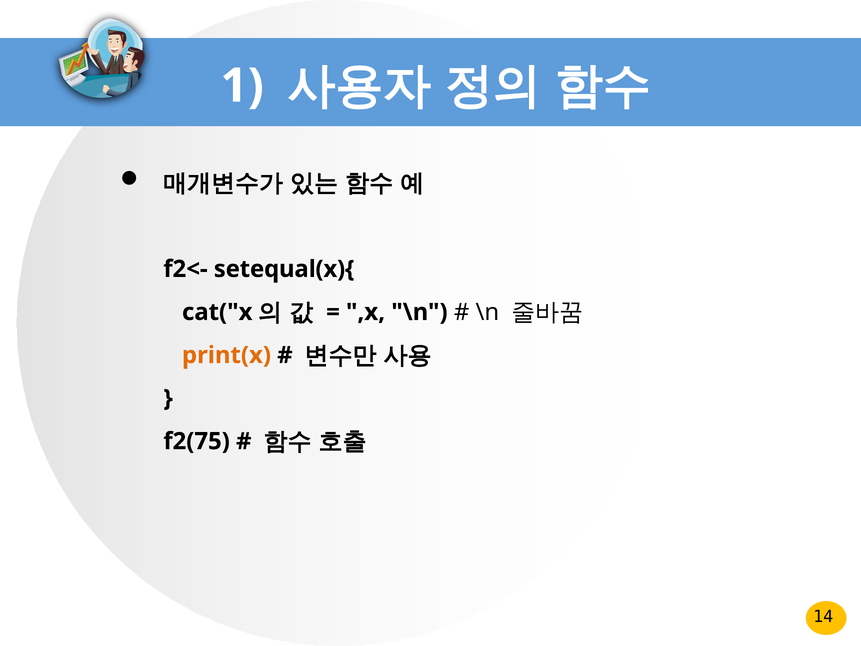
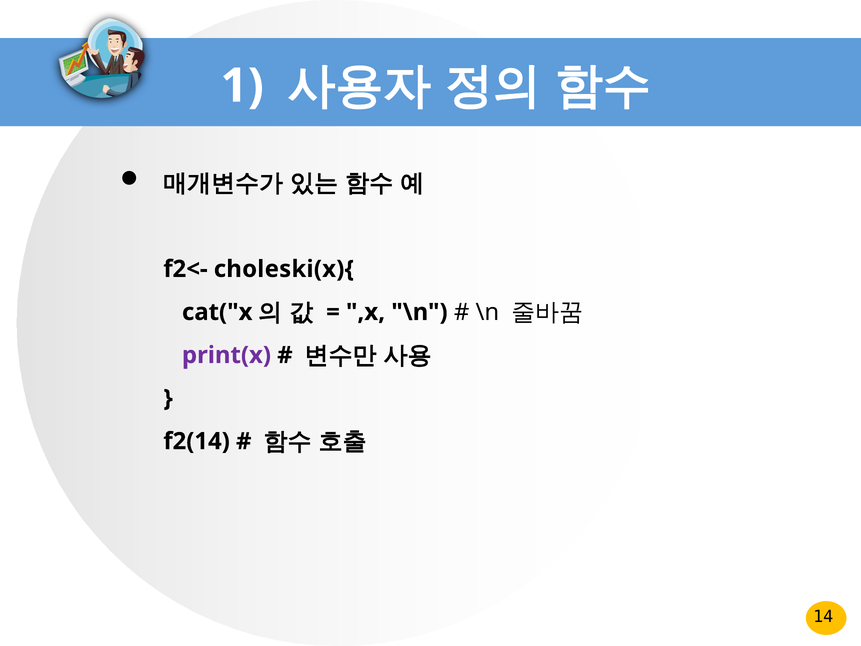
setequal(x){: setequal(x){ -> choleski(x){ (284, 269)
print(x colour: orange -> purple (226, 355)
f2(75: f2(75 -> f2(14 (197, 441)
